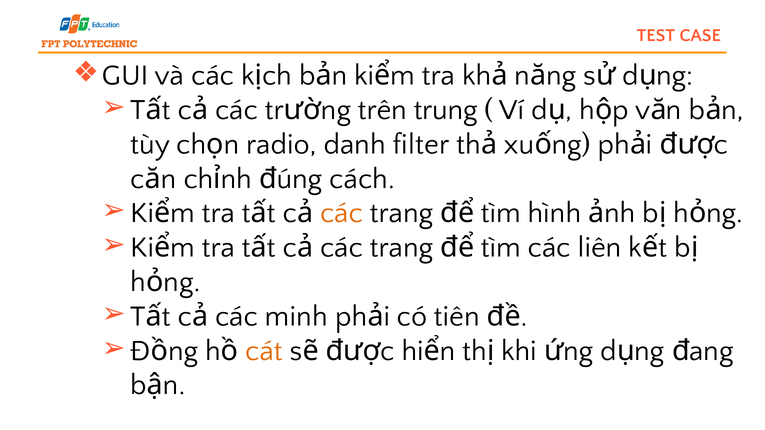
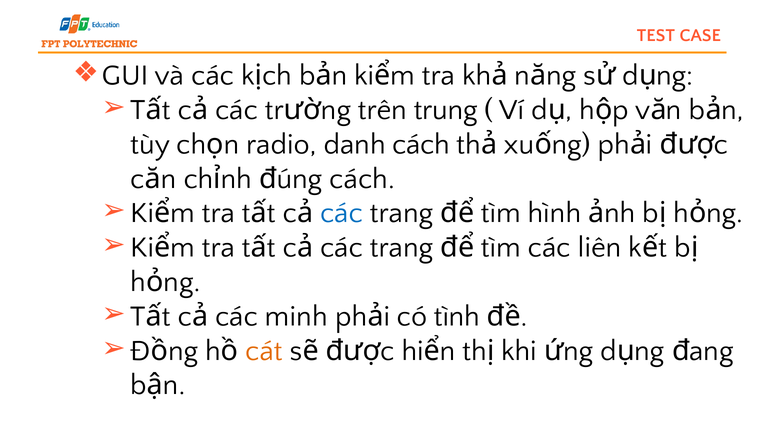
danh filter: filter -> cách (421, 144)
các colour: orange -> blue (341, 213)
tiên: tiên -> tình (457, 316)
